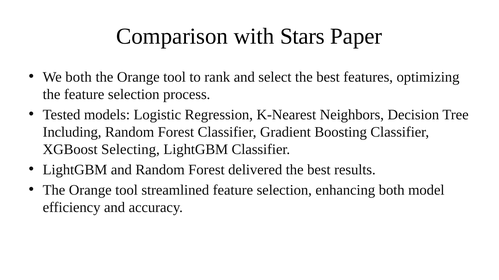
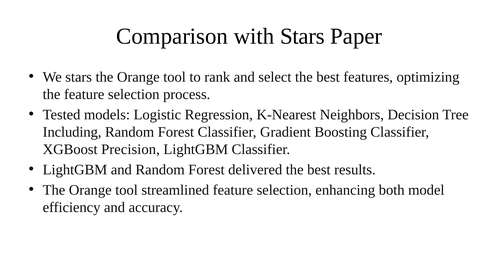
We both: both -> stars (79, 77)
Selecting: Selecting -> Precision (131, 150)
